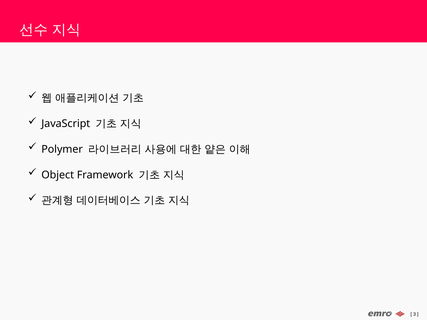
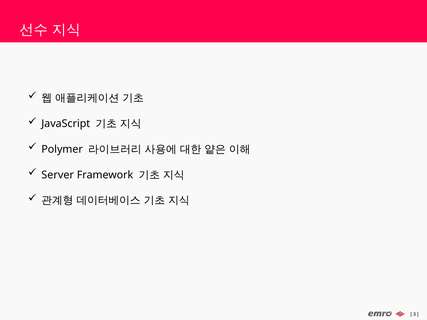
Object: Object -> Server (58, 175)
